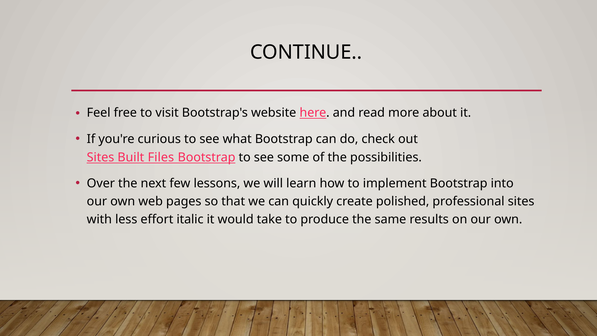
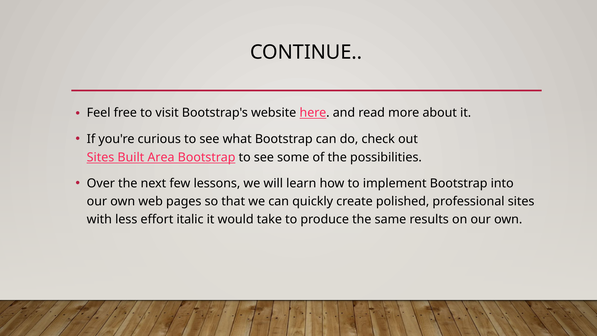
Files: Files -> Area (161, 157)
